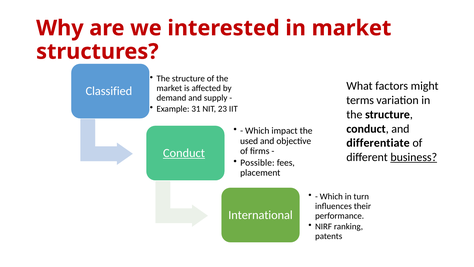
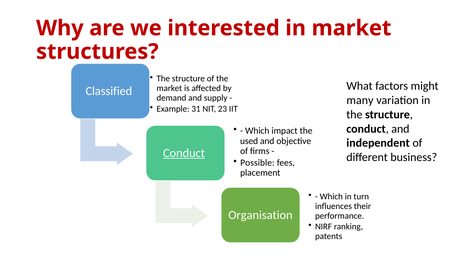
terms: terms -> many (360, 100)
differentiate: differentiate -> independent (378, 143)
business underline: present -> none (414, 157)
International: International -> Organisation (260, 215)
